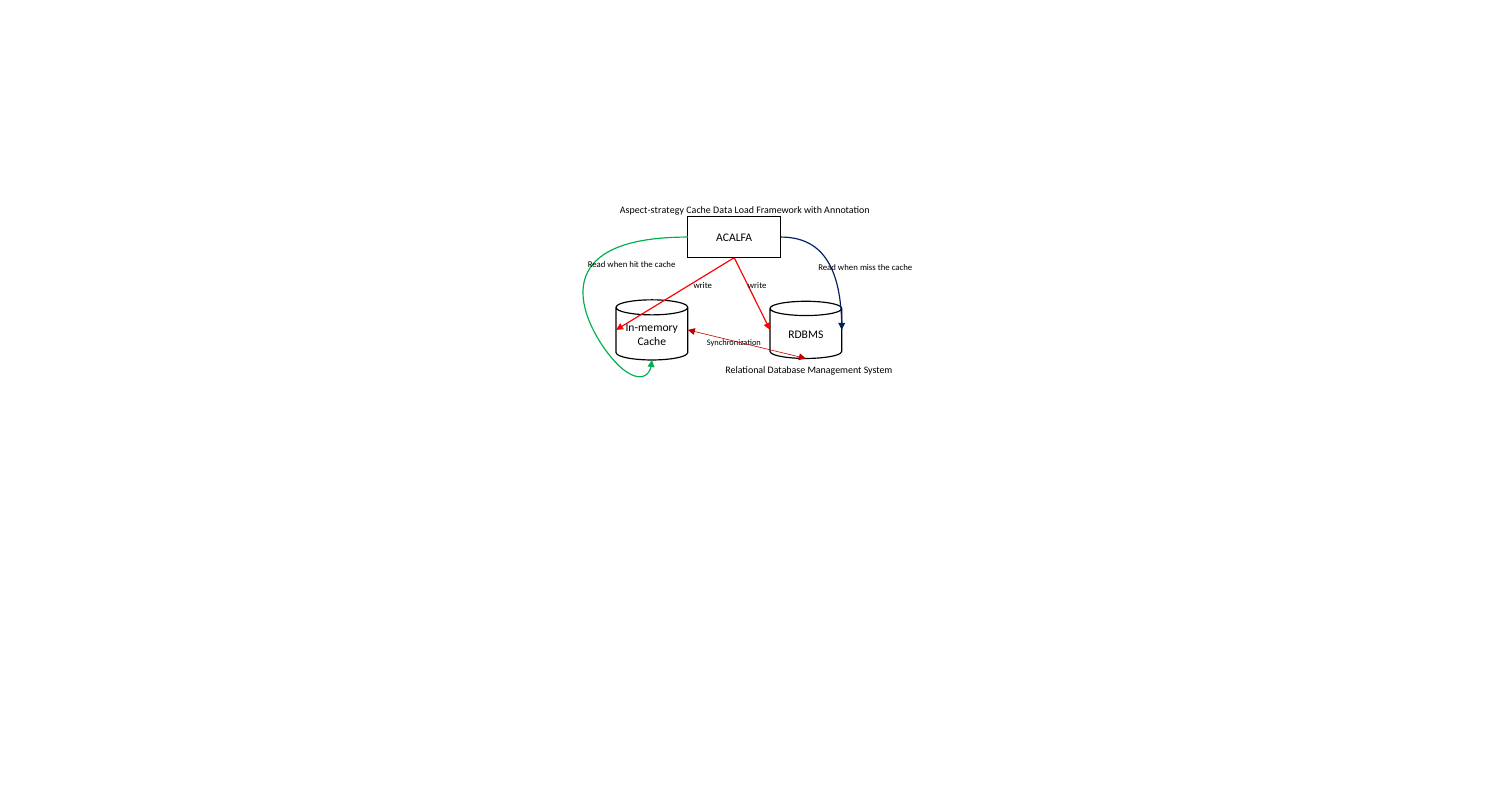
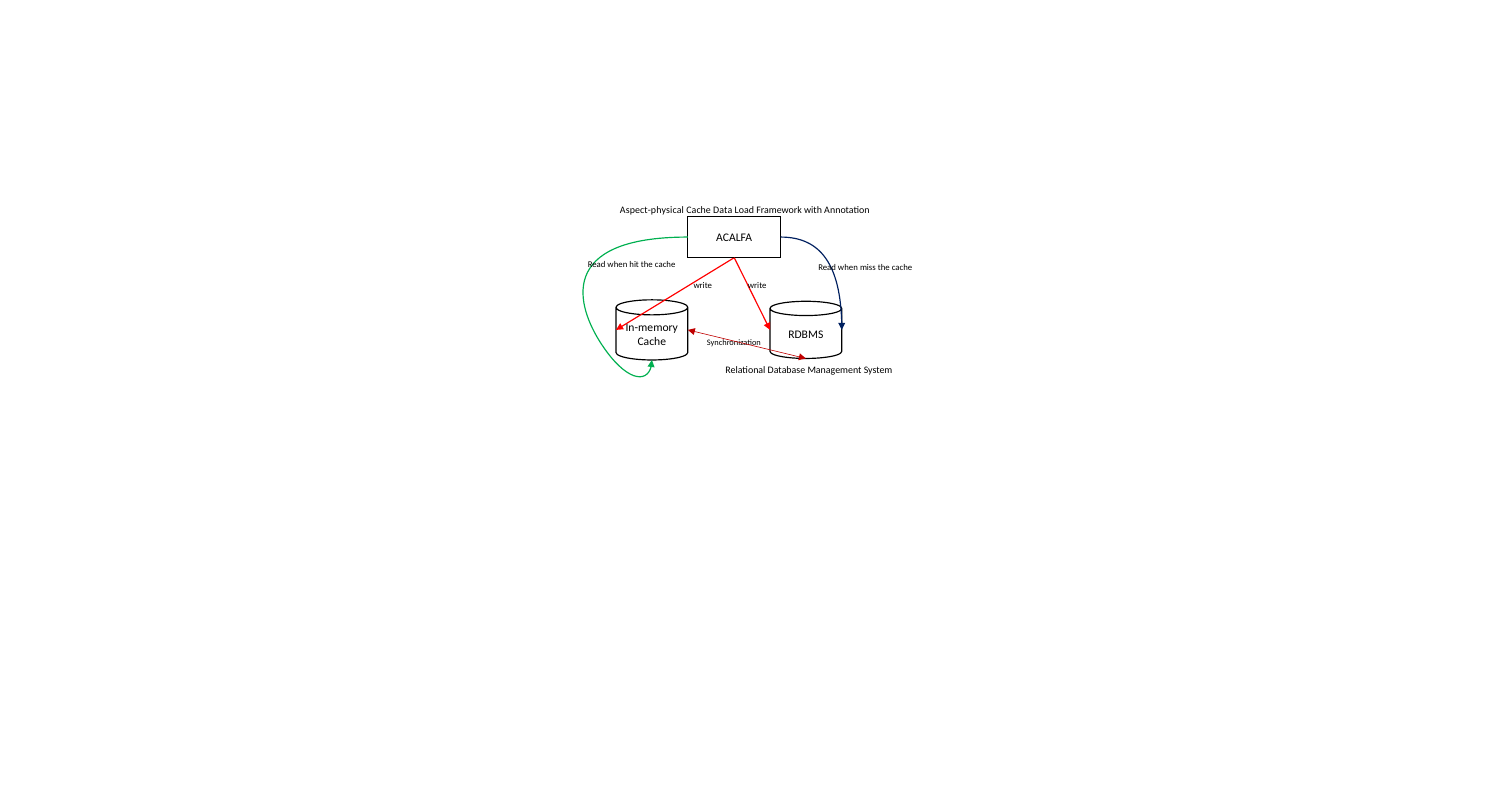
Aspect-strategy: Aspect-strategy -> Aspect-physical (652, 210)
